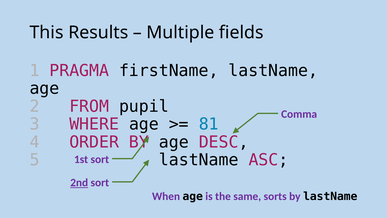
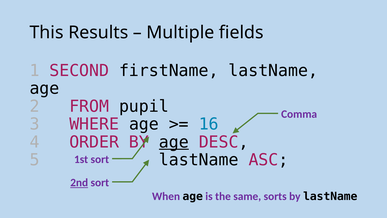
PRAGMA: PRAGMA -> SECOND (79, 70)
81: 81 -> 16 (209, 124)
age underline: none -> present (174, 142)
